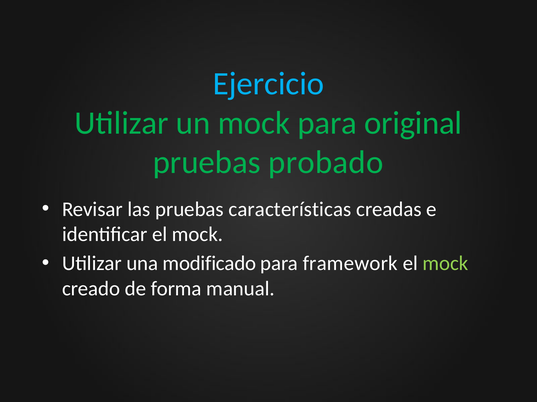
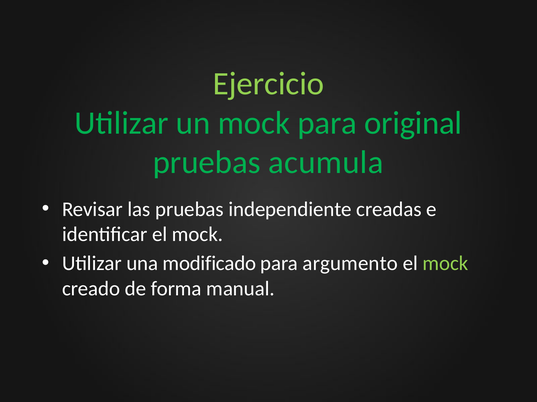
Ejercicio colour: light blue -> light green (268, 84)
probado: probado -> acumula (326, 163)
características: características -> independiente (290, 210)
framework: framework -> argumento (350, 264)
